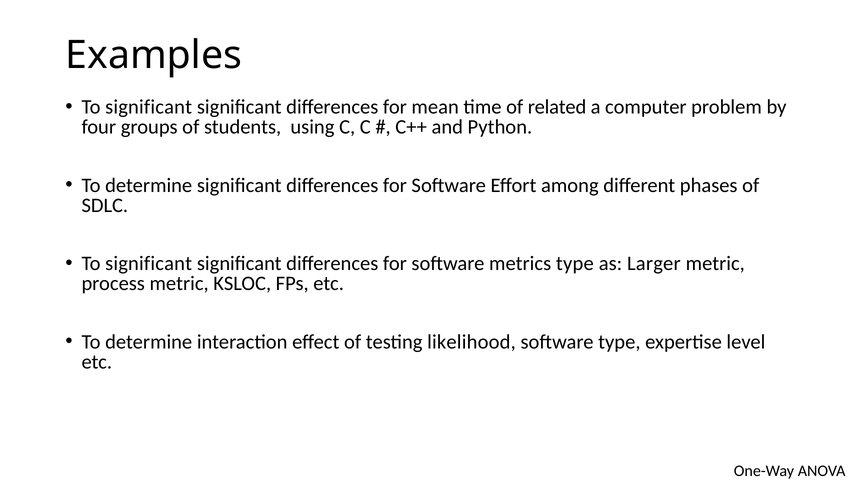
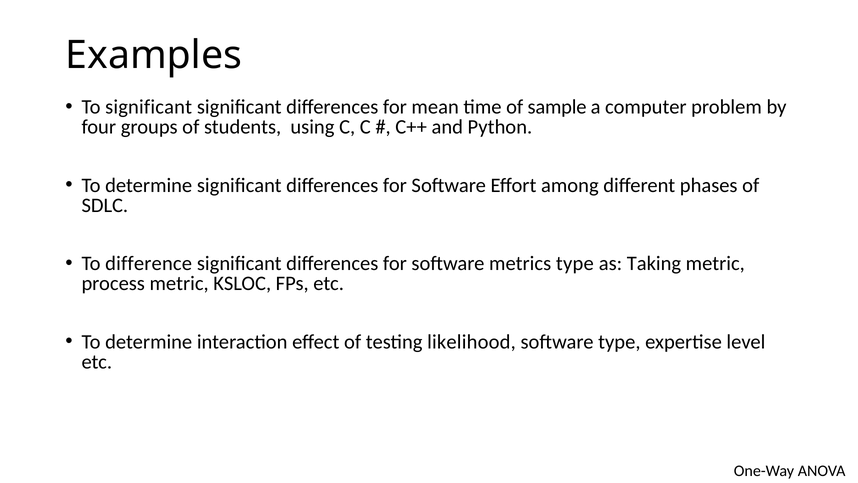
related: related -> sample (557, 107)
significant: significant -> difference (149, 263)
Larger: Larger -> Taking (654, 263)
